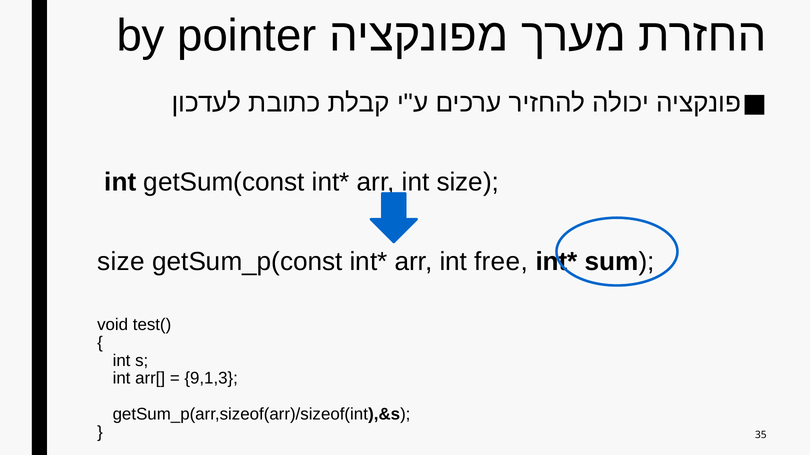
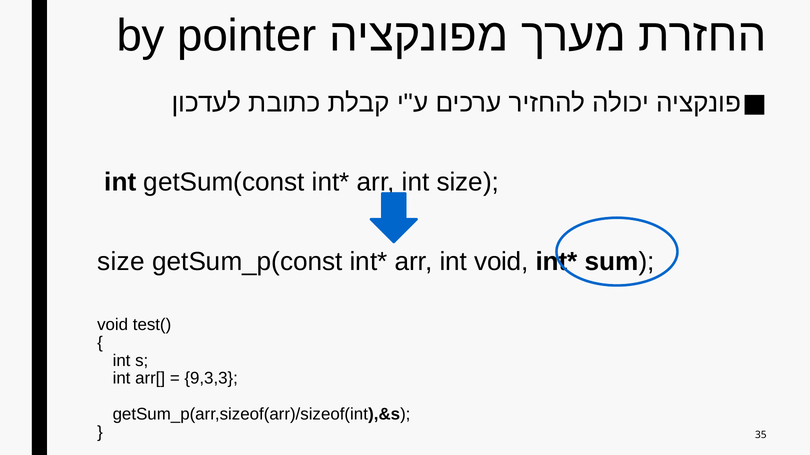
int free: free -> void (501, 262)
9,1,3: 9,1,3 -> 9,3,3 (211, 379)
